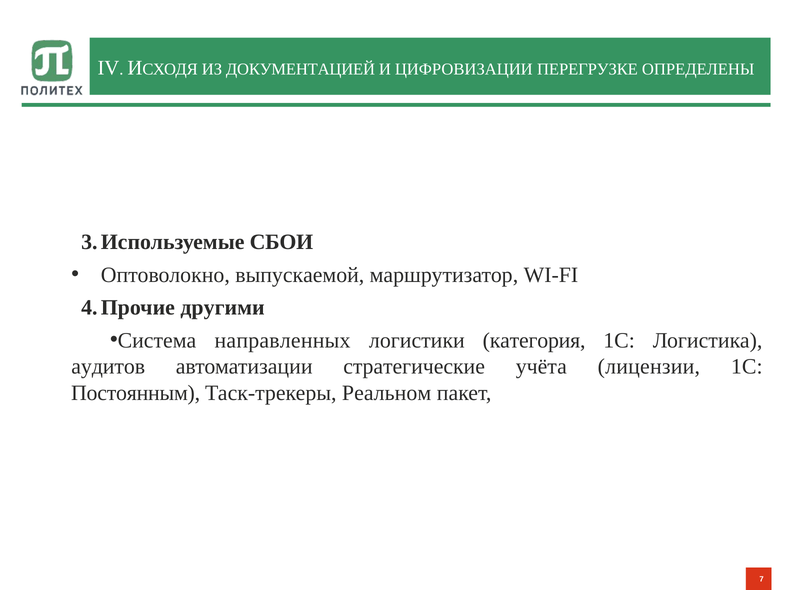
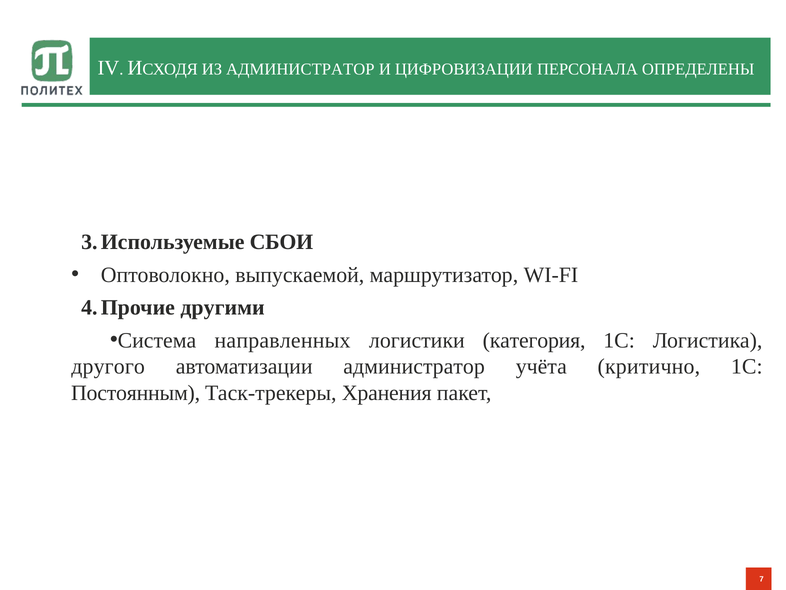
ИЗ ДОКУМЕНТАЦИЕЙ: ДОКУМЕНТАЦИЕЙ -> АДМИНИСТРАТОР (300, 69)
ПЕРЕГРУЗКЕ: ПЕРЕГРУЗКЕ -> ПЕРСОНАЛА (587, 69)
аудитов: аудитов -> другого (108, 366)
автоматизации стратегические: стратегические -> администратор (414, 366)
лицензии: лицензии -> критично (649, 366)
Реальном: Реальном -> Хранения (387, 393)
